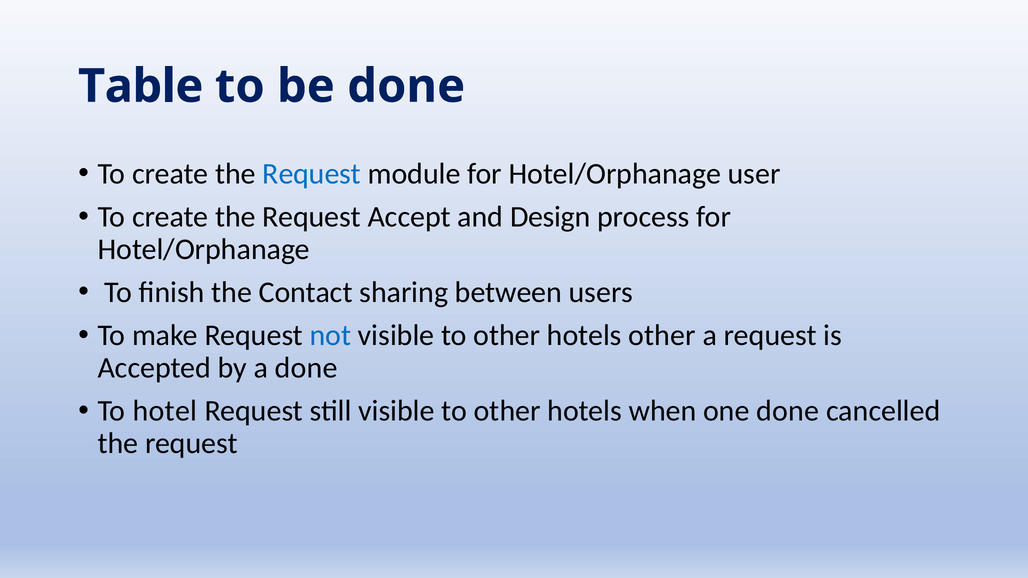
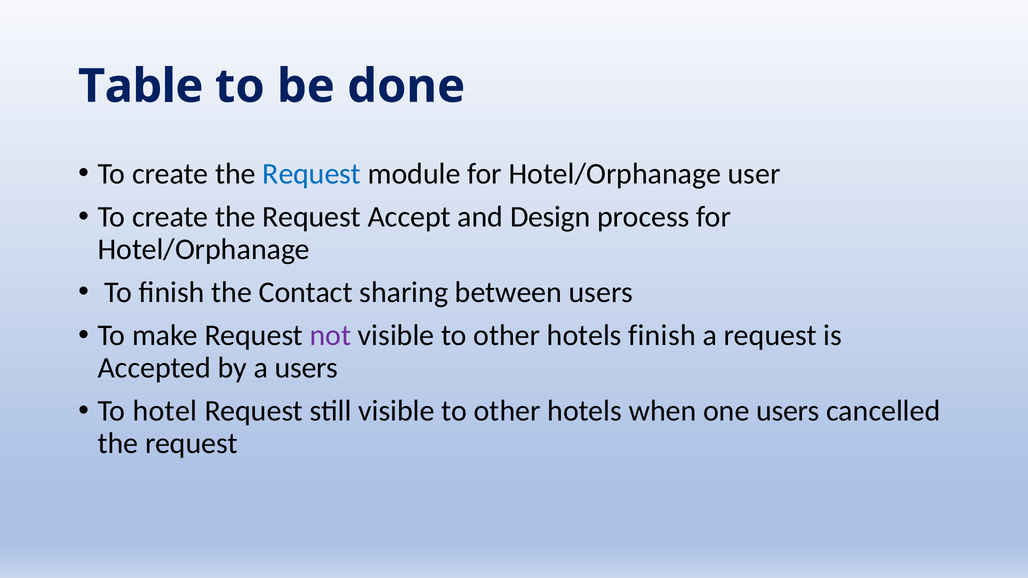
not colour: blue -> purple (330, 336)
hotels other: other -> finish (662, 336)
a done: done -> users (306, 368)
one done: done -> users (788, 411)
